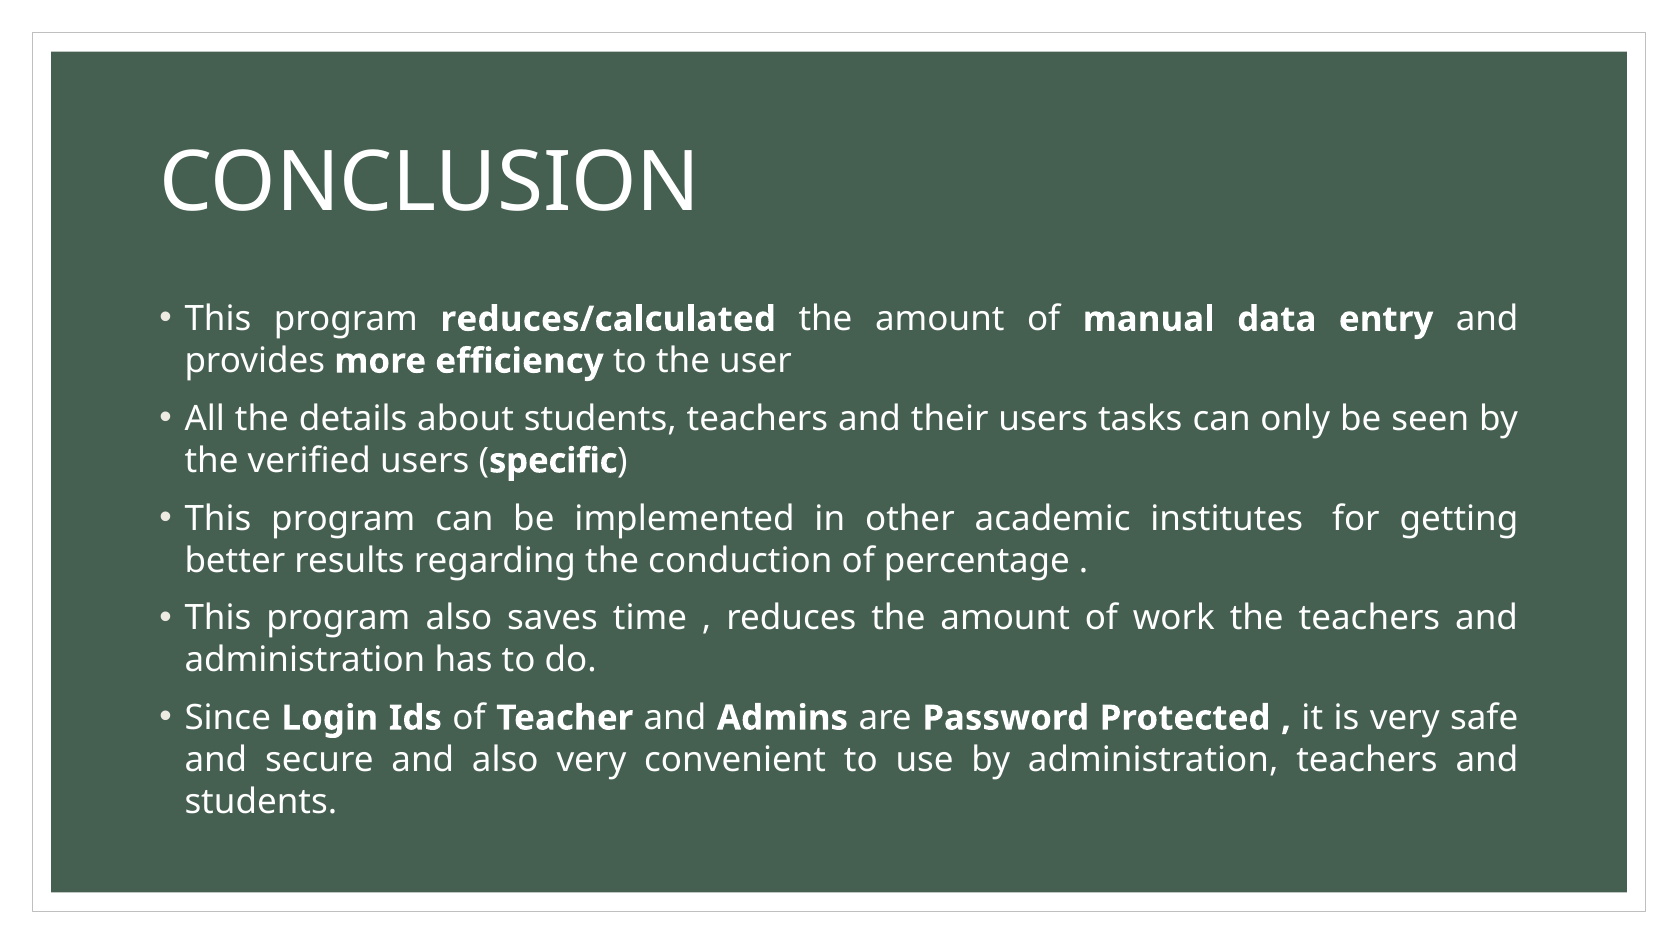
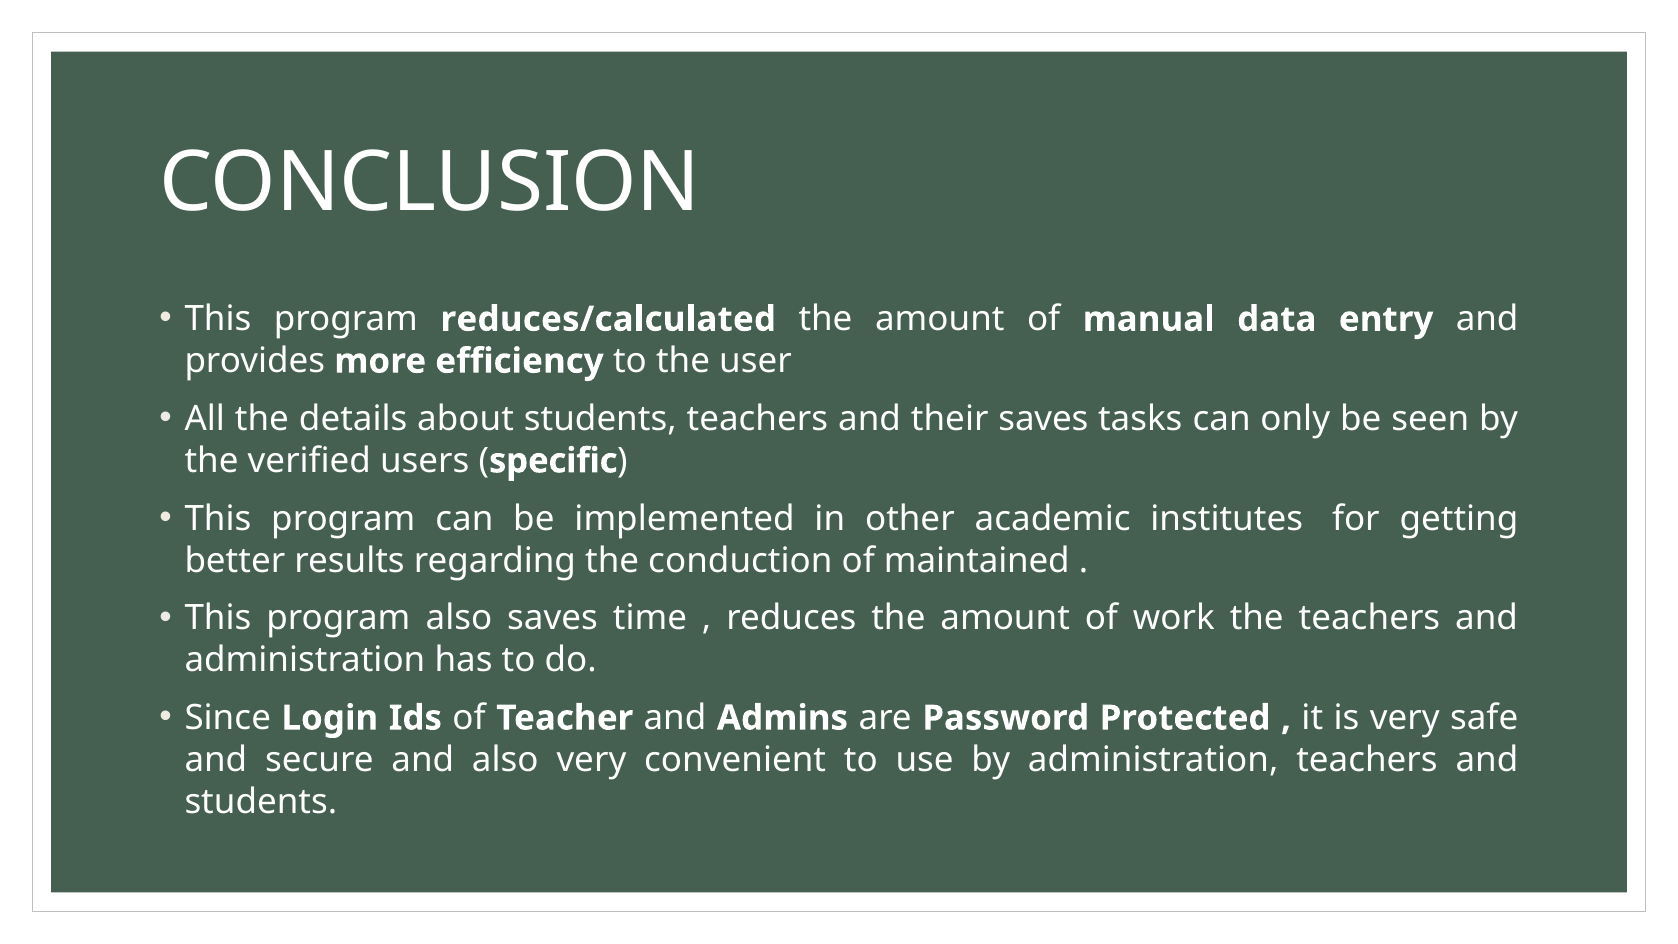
their users: users -> saves (1043, 419)
percentage: percentage -> maintained (977, 561)
